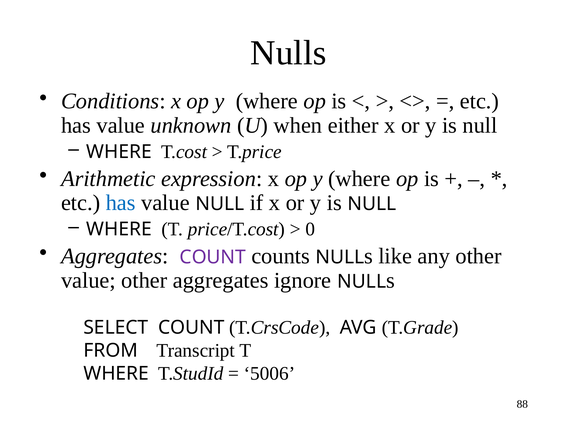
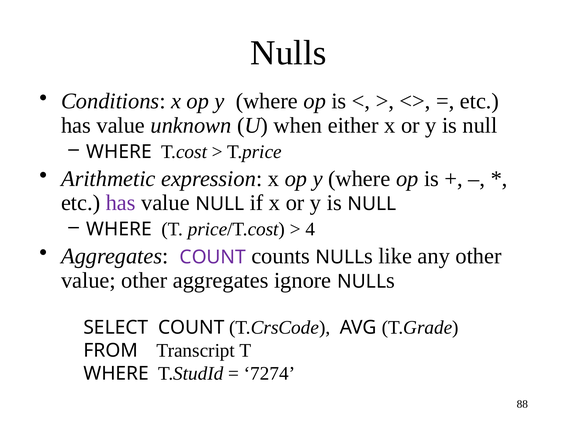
has colour: blue -> purple (121, 203)
0: 0 -> 4 (310, 230)
5006: 5006 -> 7274 (270, 374)
